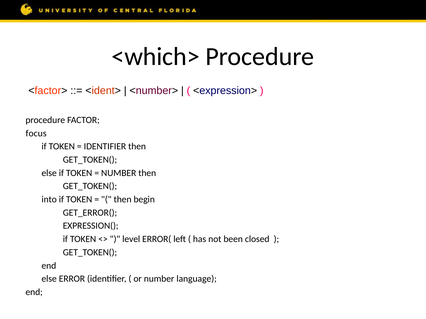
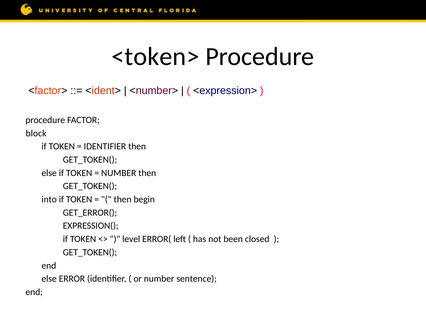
<which>: <which> -> <token> (155, 57)
focus: focus -> block (36, 133)
language: language -> sentence (197, 279)
